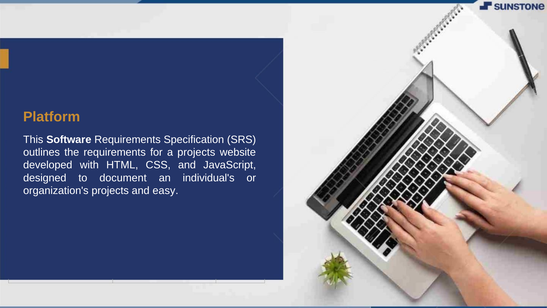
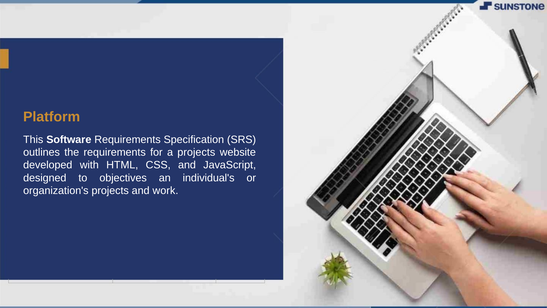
document: document -> objectives (123, 178)
easy: easy -> work (165, 191)
